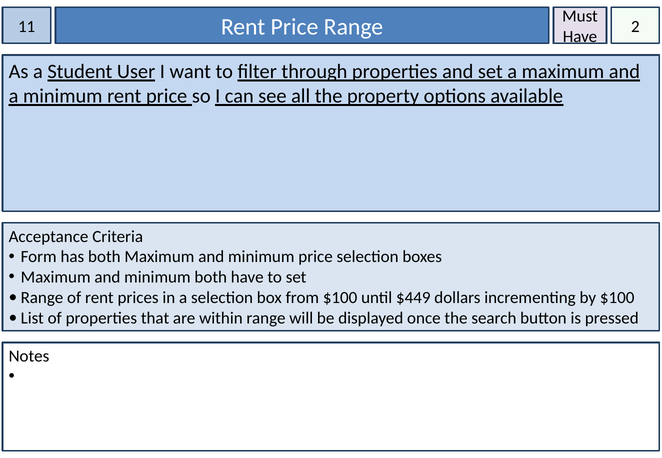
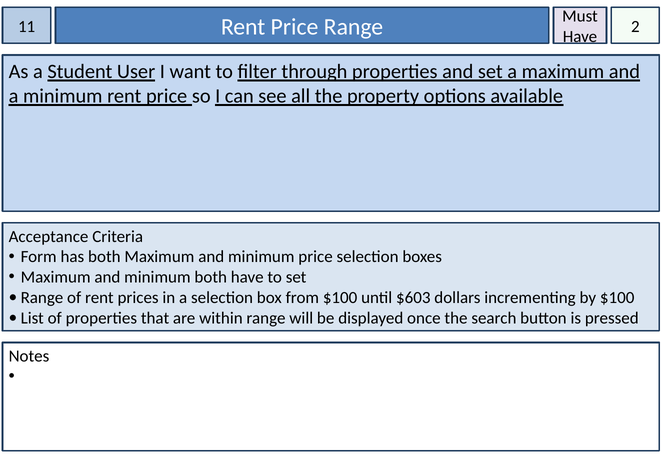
$449: $449 -> $603 (413, 298)
